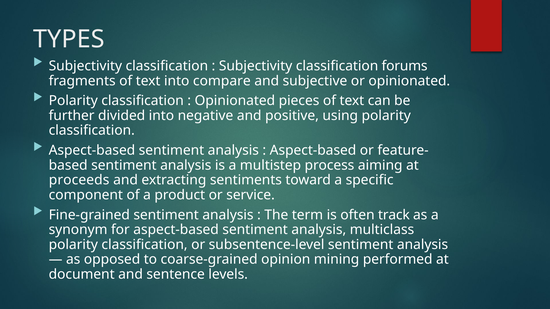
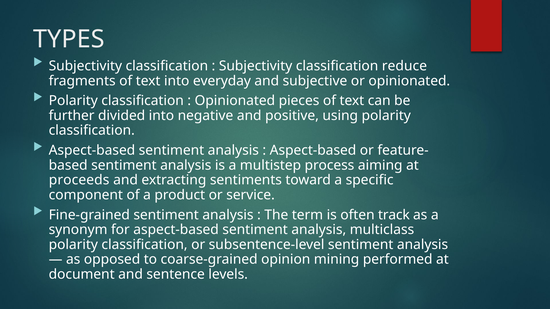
forums: forums -> reduce (404, 66)
compare: compare -> everyday (222, 81)
